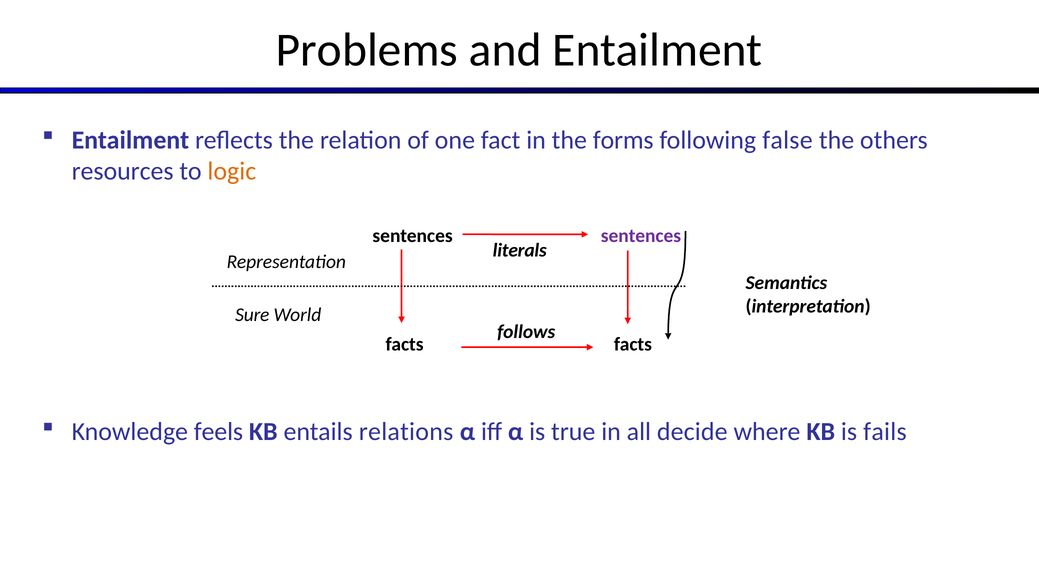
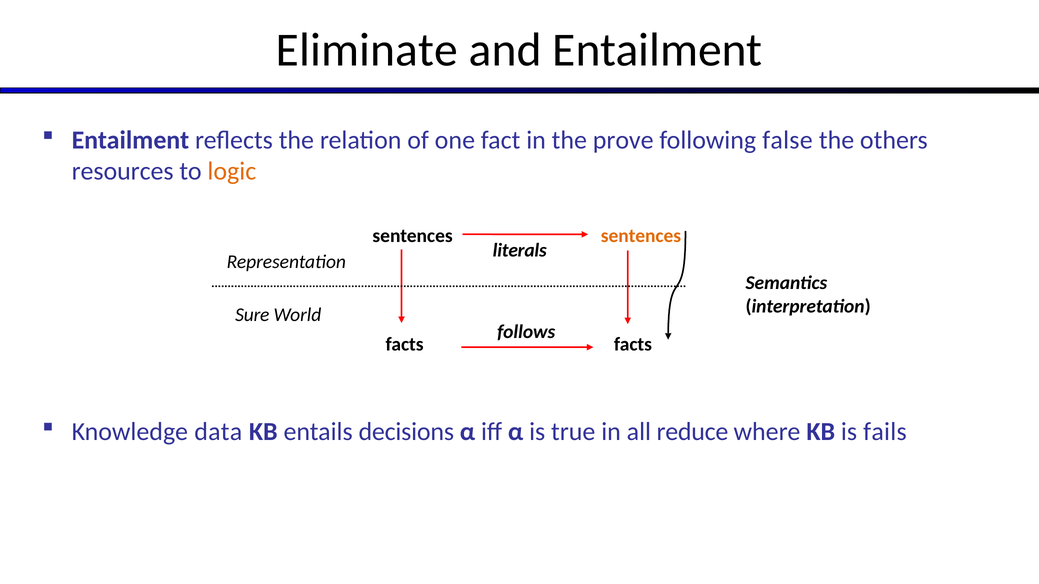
Problems: Problems -> Eliminate (367, 50)
forms: forms -> prove (623, 140)
sentences colour: purple -> orange (641, 236)
feels: feels -> data (218, 432)
relations: relations -> decisions (406, 432)
decide: decide -> reduce (692, 432)
